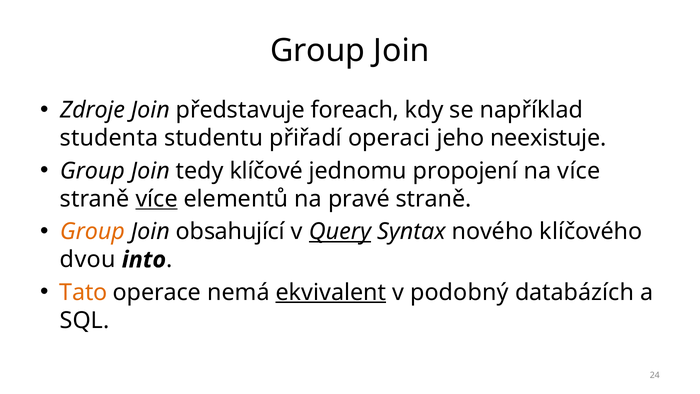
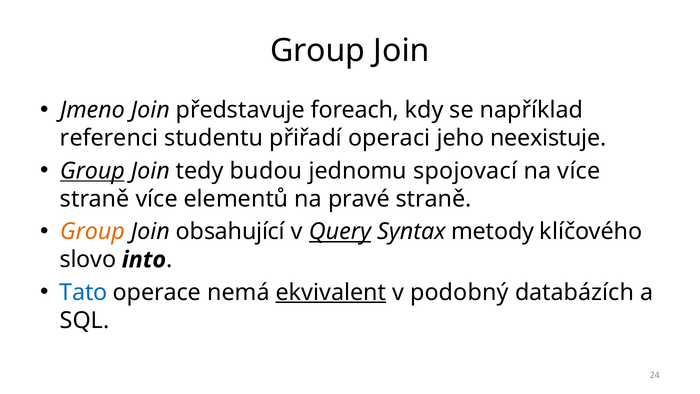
Zdroje: Zdroje -> Jmeno (92, 110)
studenta: studenta -> referenci (109, 138)
Group underline: none -> present (92, 171)
klíčové: klíčové -> budou (266, 171)
propojení: propojení -> spojovací (465, 171)
více underline: present -> none (157, 199)
nového: nového -> metody (493, 232)
dvou: dvou -> slovo (88, 260)
Tato colour: orange -> blue (83, 292)
